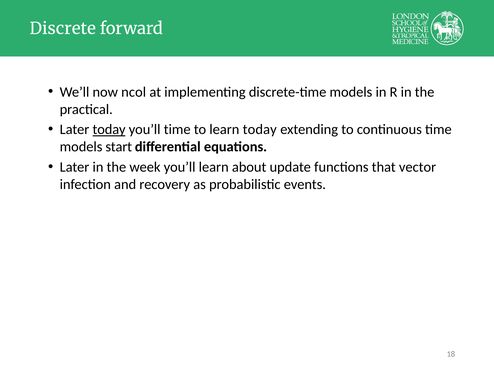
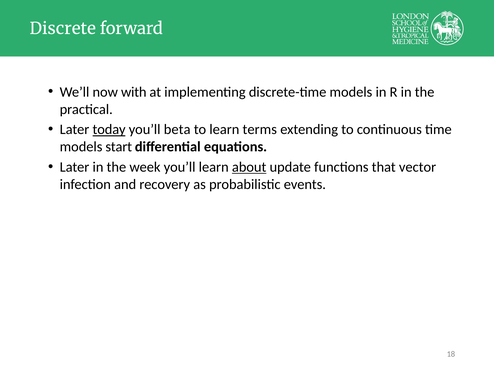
ncol: ncol -> with (134, 92)
you’ll time: time -> beta (177, 129)
learn today: today -> terms (260, 129)
about underline: none -> present (249, 167)
